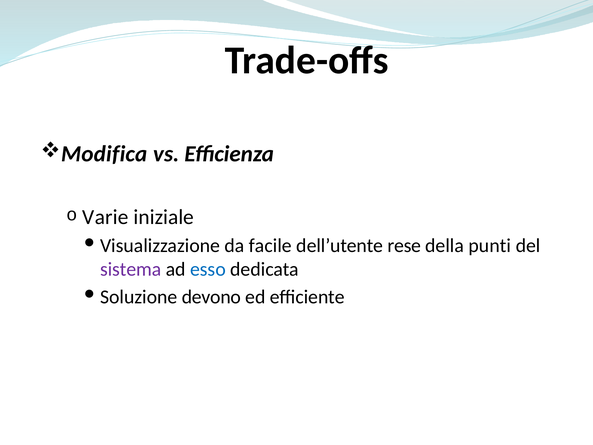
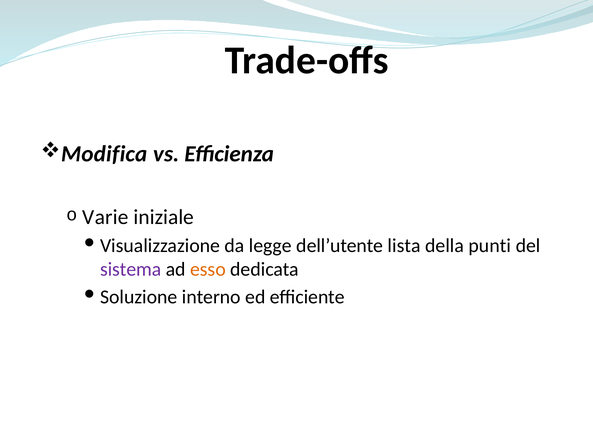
facile: facile -> legge (270, 245)
rese: rese -> lista (404, 245)
esso colour: blue -> orange (208, 269)
devono: devono -> interno (211, 297)
